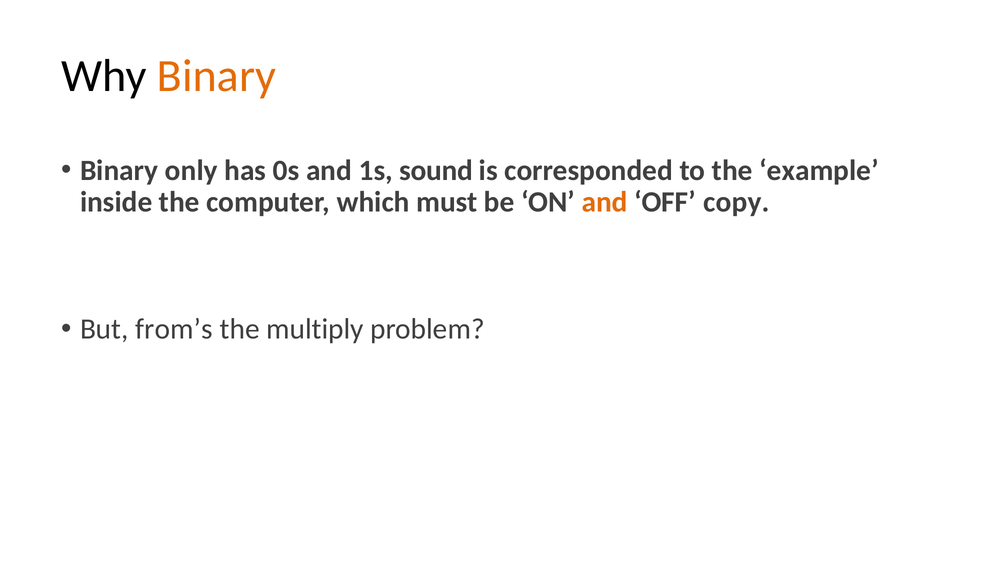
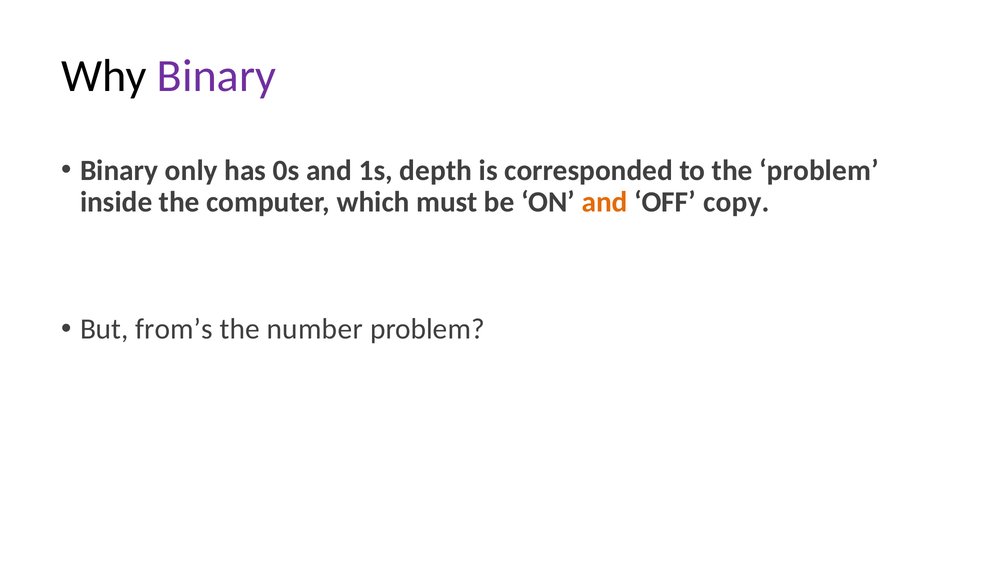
Binary colour: orange -> purple (216, 76)
sound: sound -> depth (436, 170)
the example: example -> problem (819, 170)
multiply: multiply -> number (315, 329)
